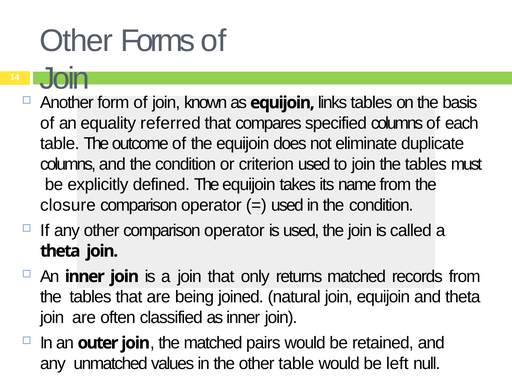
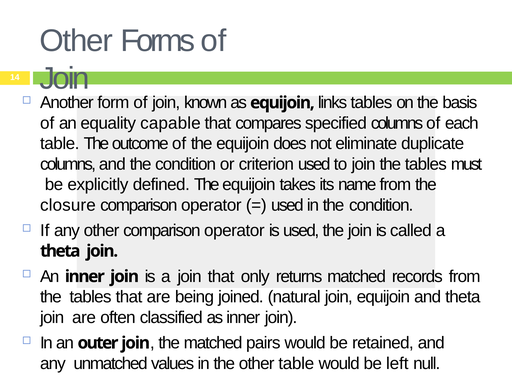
referred: referred -> capable (170, 123)
